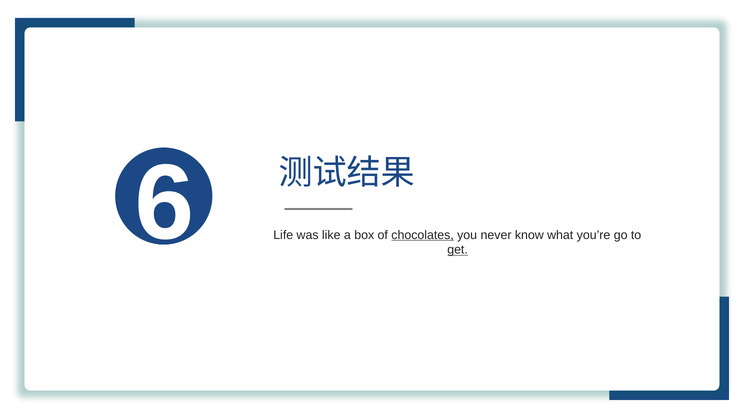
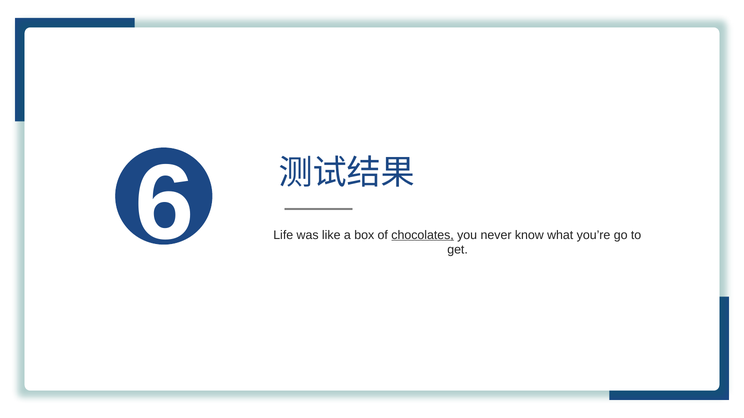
get underline: present -> none (458, 250)
